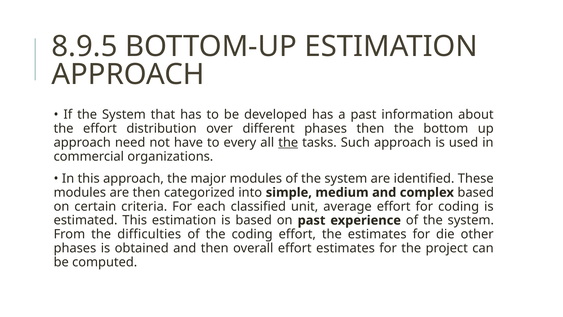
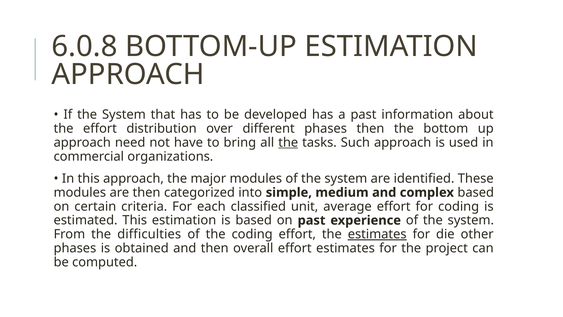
8.9.5: 8.9.5 -> 6.0.8 (85, 46)
every: every -> bring (240, 142)
estimates underline: none -> present (377, 234)
